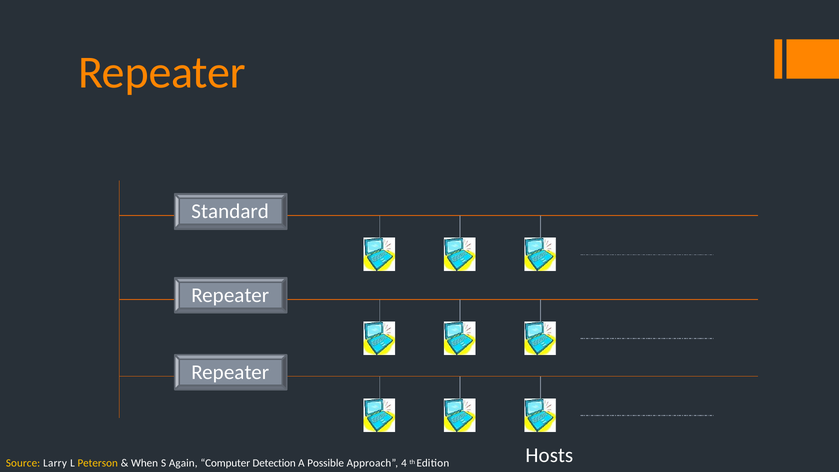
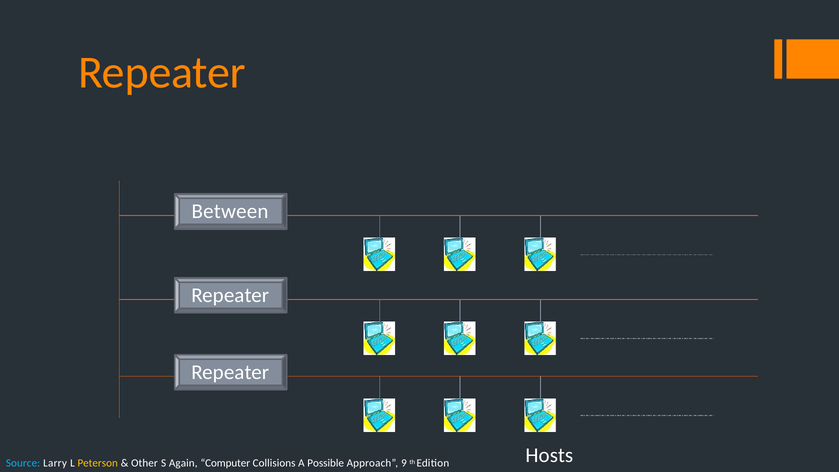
Standard: Standard -> Between (230, 211)
Source colour: yellow -> light blue (23, 463)
When: When -> Other (144, 463)
Detection: Detection -> Collisions (274, 463)
4: 4 -> 9 (404, 463)
